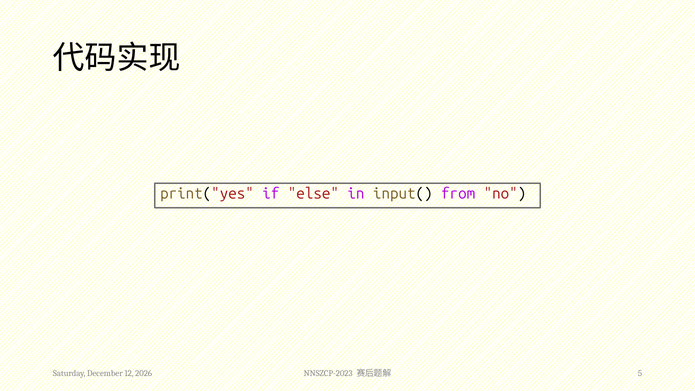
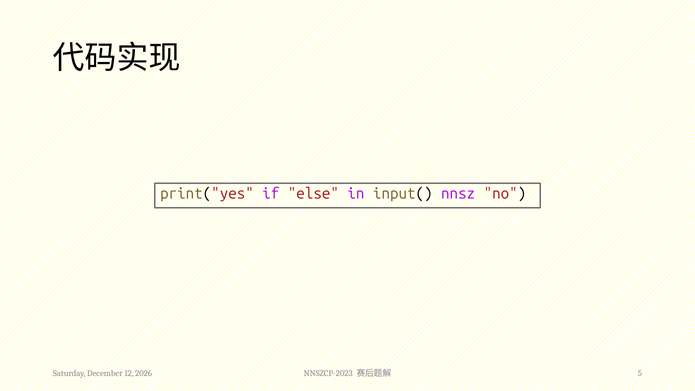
from: from -> nnsz (458, 194)
